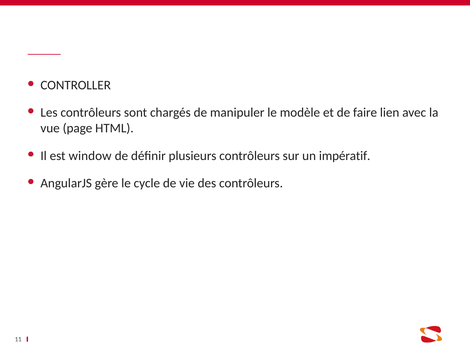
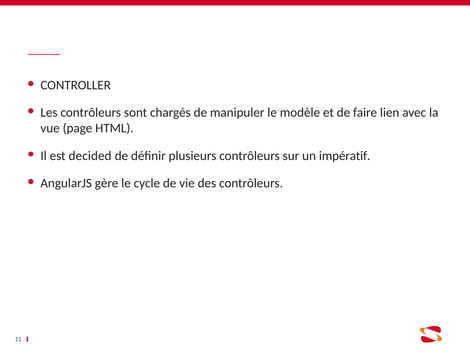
window: window -> decided (90, 156)
